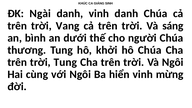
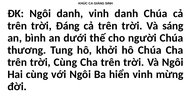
ĐK Ngài: Ngài -> Ngôi (40, 14)
Vang: Vang -> Đáng (68, 26)
trời Tung: Tung -> Cùng (65, 62)
